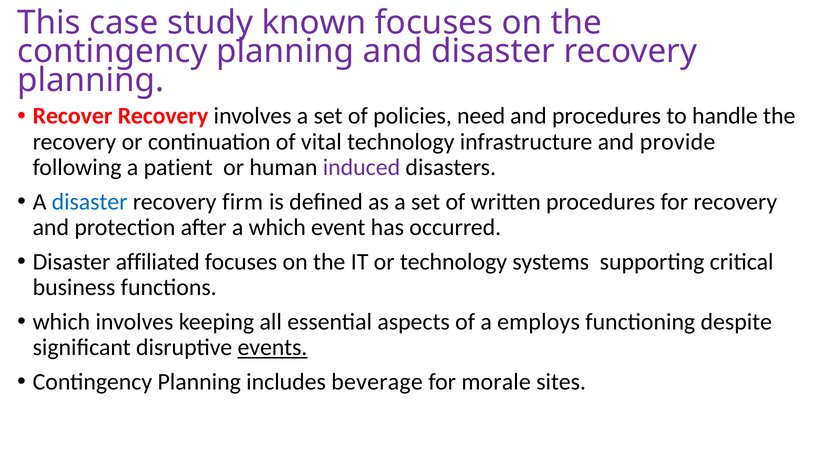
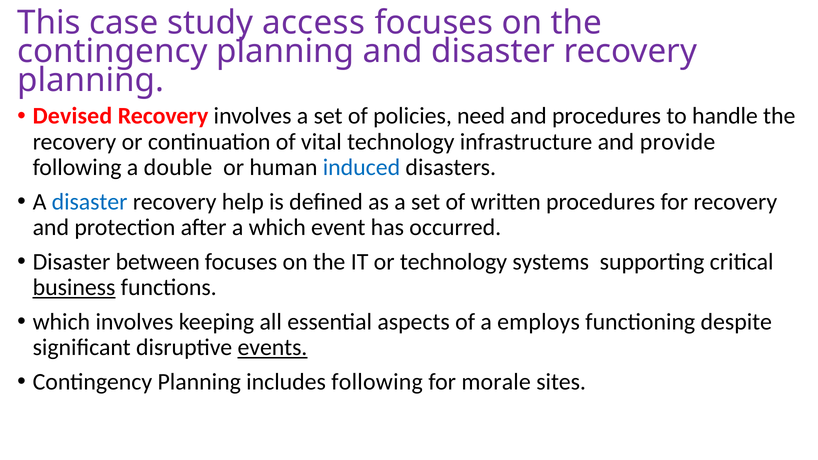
known: known -> access (314, 23)
Recover: Recover -> Devised (72, 116)
patient: patient -> double (178, 168)
induced colour: purple -> blue (361, 168)
firm: firm -> help (243, 202)
affiliated: affiliated -> between (158, 262)
business underline: none -> present (74, 288)
includes beverage: beverage -> following (377, 382)
